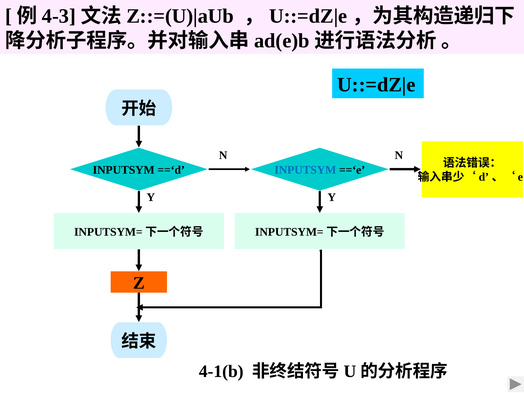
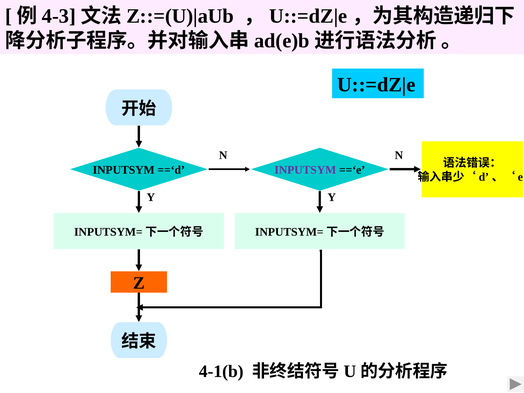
INPUTSYM colour: blue -> purple (305, 170)
